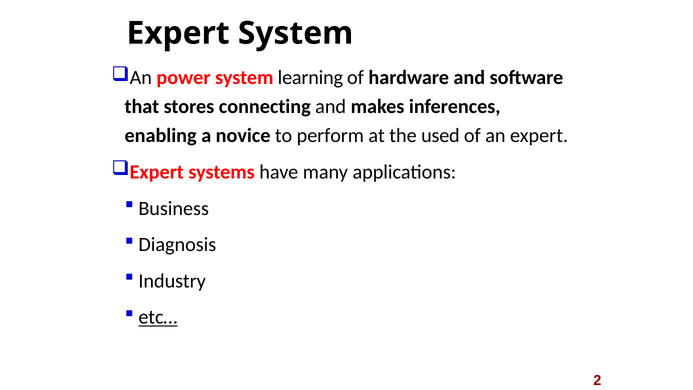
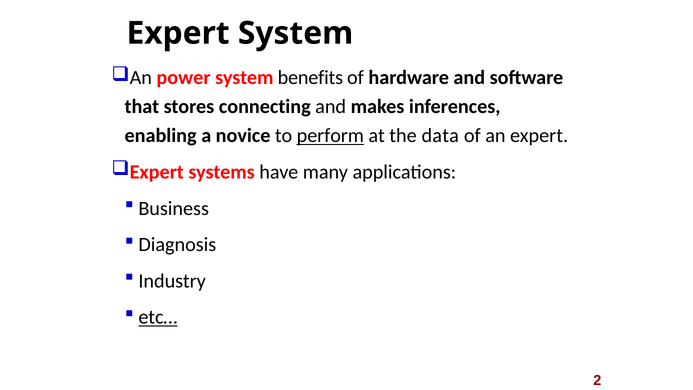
learning: learning -> benefits (310, 78)
perform underline: none -> present (330, 136)
used: used -> data (440, 136)
